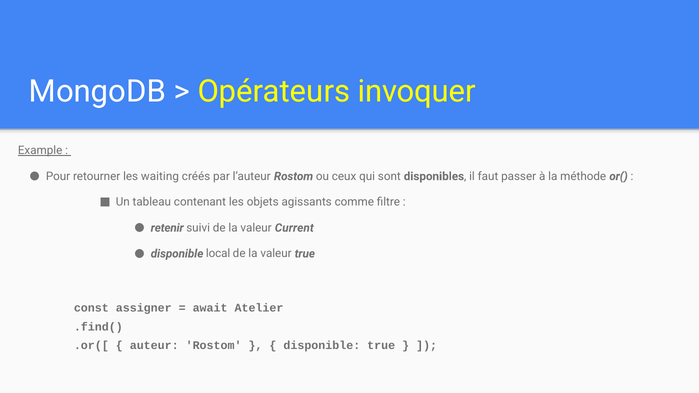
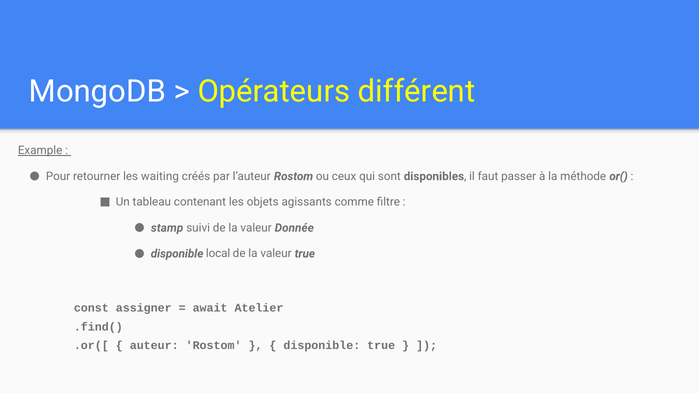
invoquer: invoquer -> différent (417, 92)
retenir: retenir -> stamp (167, 228)
Current: Current -> Donnée (294, 228)
